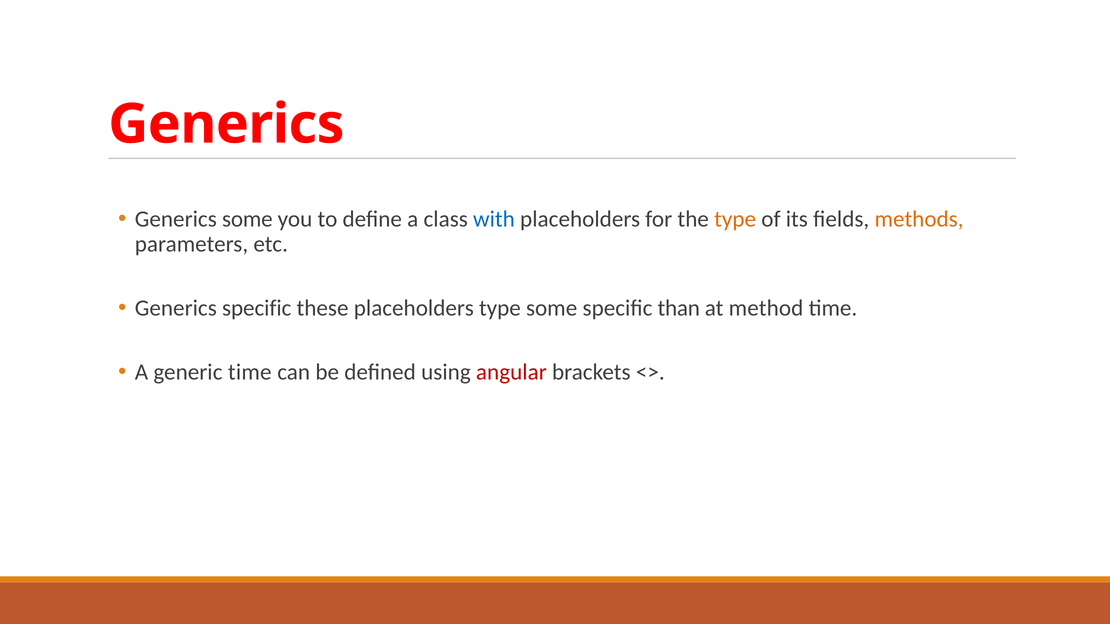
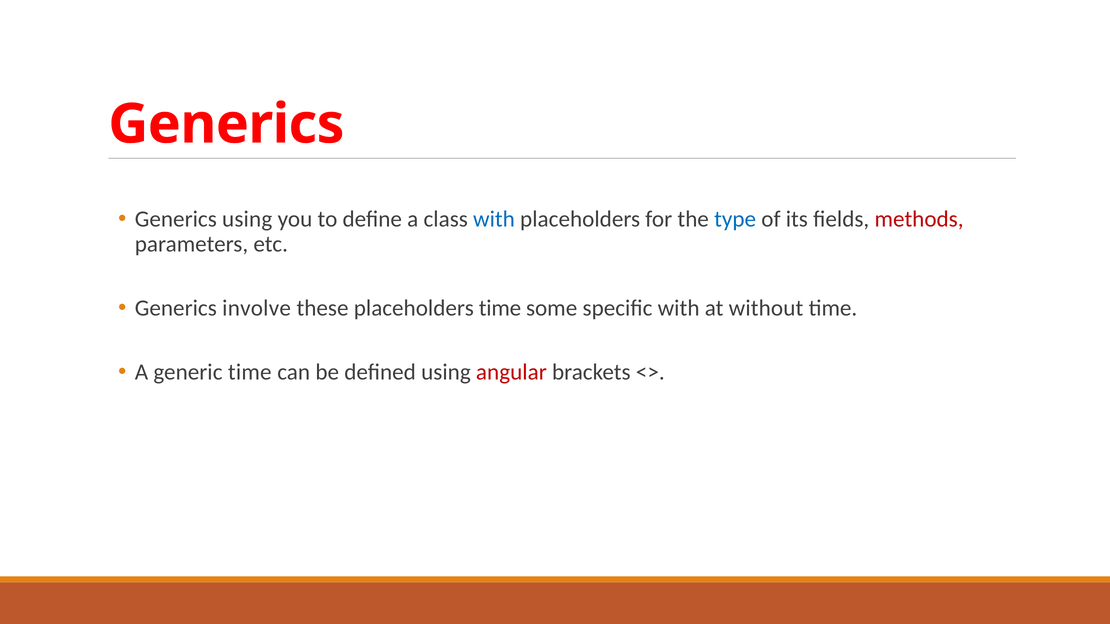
Generics some: some -> using (247, 219)
type colour: orange -> blue (735, 219)
methods colour: orange -> red (919, 219)
Generics specific: specific -> involve (257, 308)
placeholders type: type -> time (500, 308)
specific than: than -> with (679, 308)
method: method -> without (766, 308)
